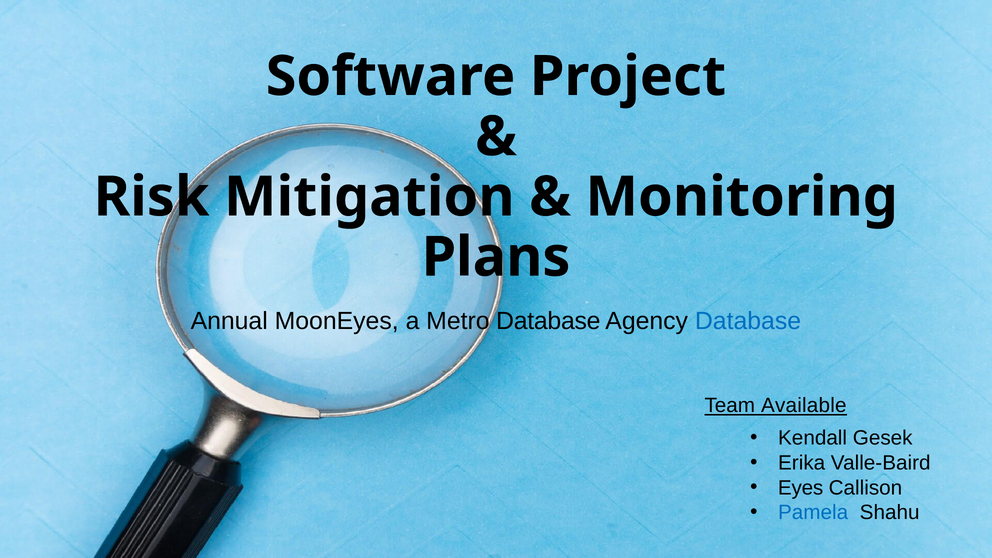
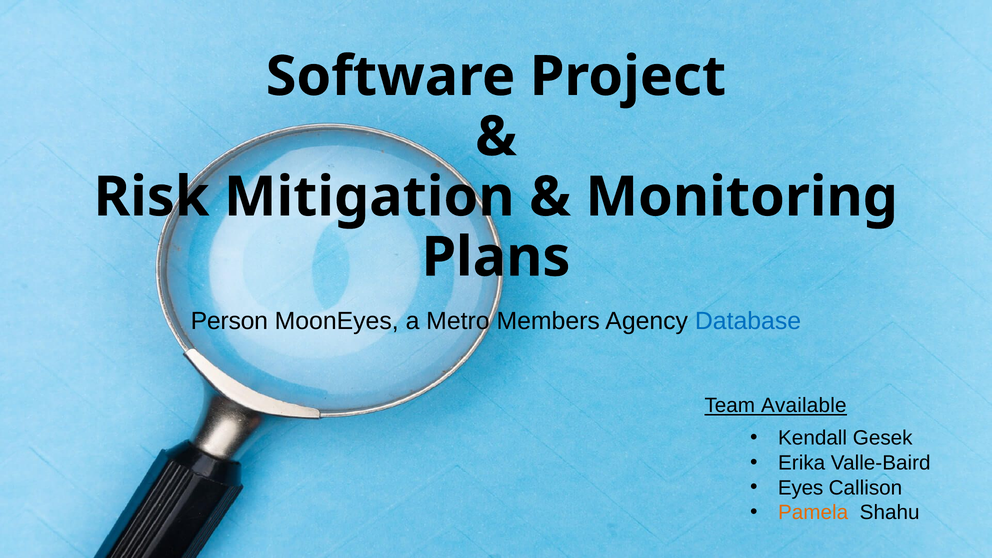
Annual: Annual -> Person (229, 321)
Metro Database: Database -> Members (548, 321)
Pamela colour: blue -> orange (813, 513)
